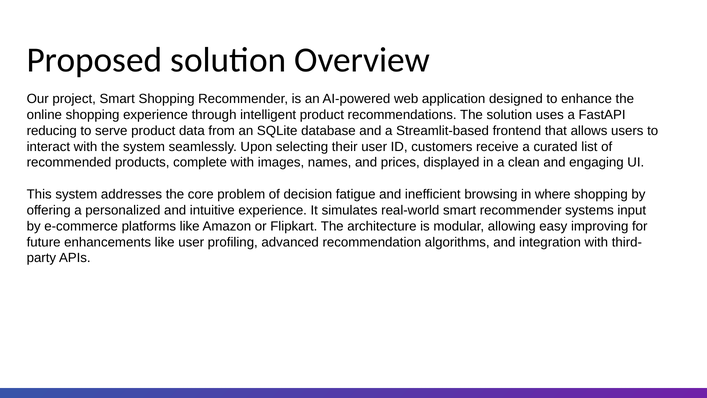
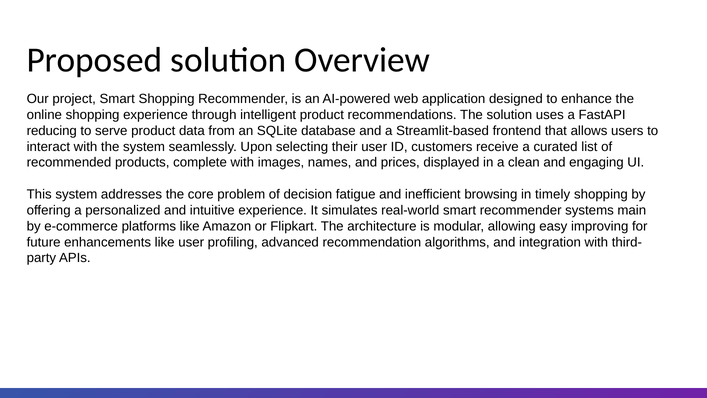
where: where -> timely (553, 194)
input: input -> main (632, 210)
